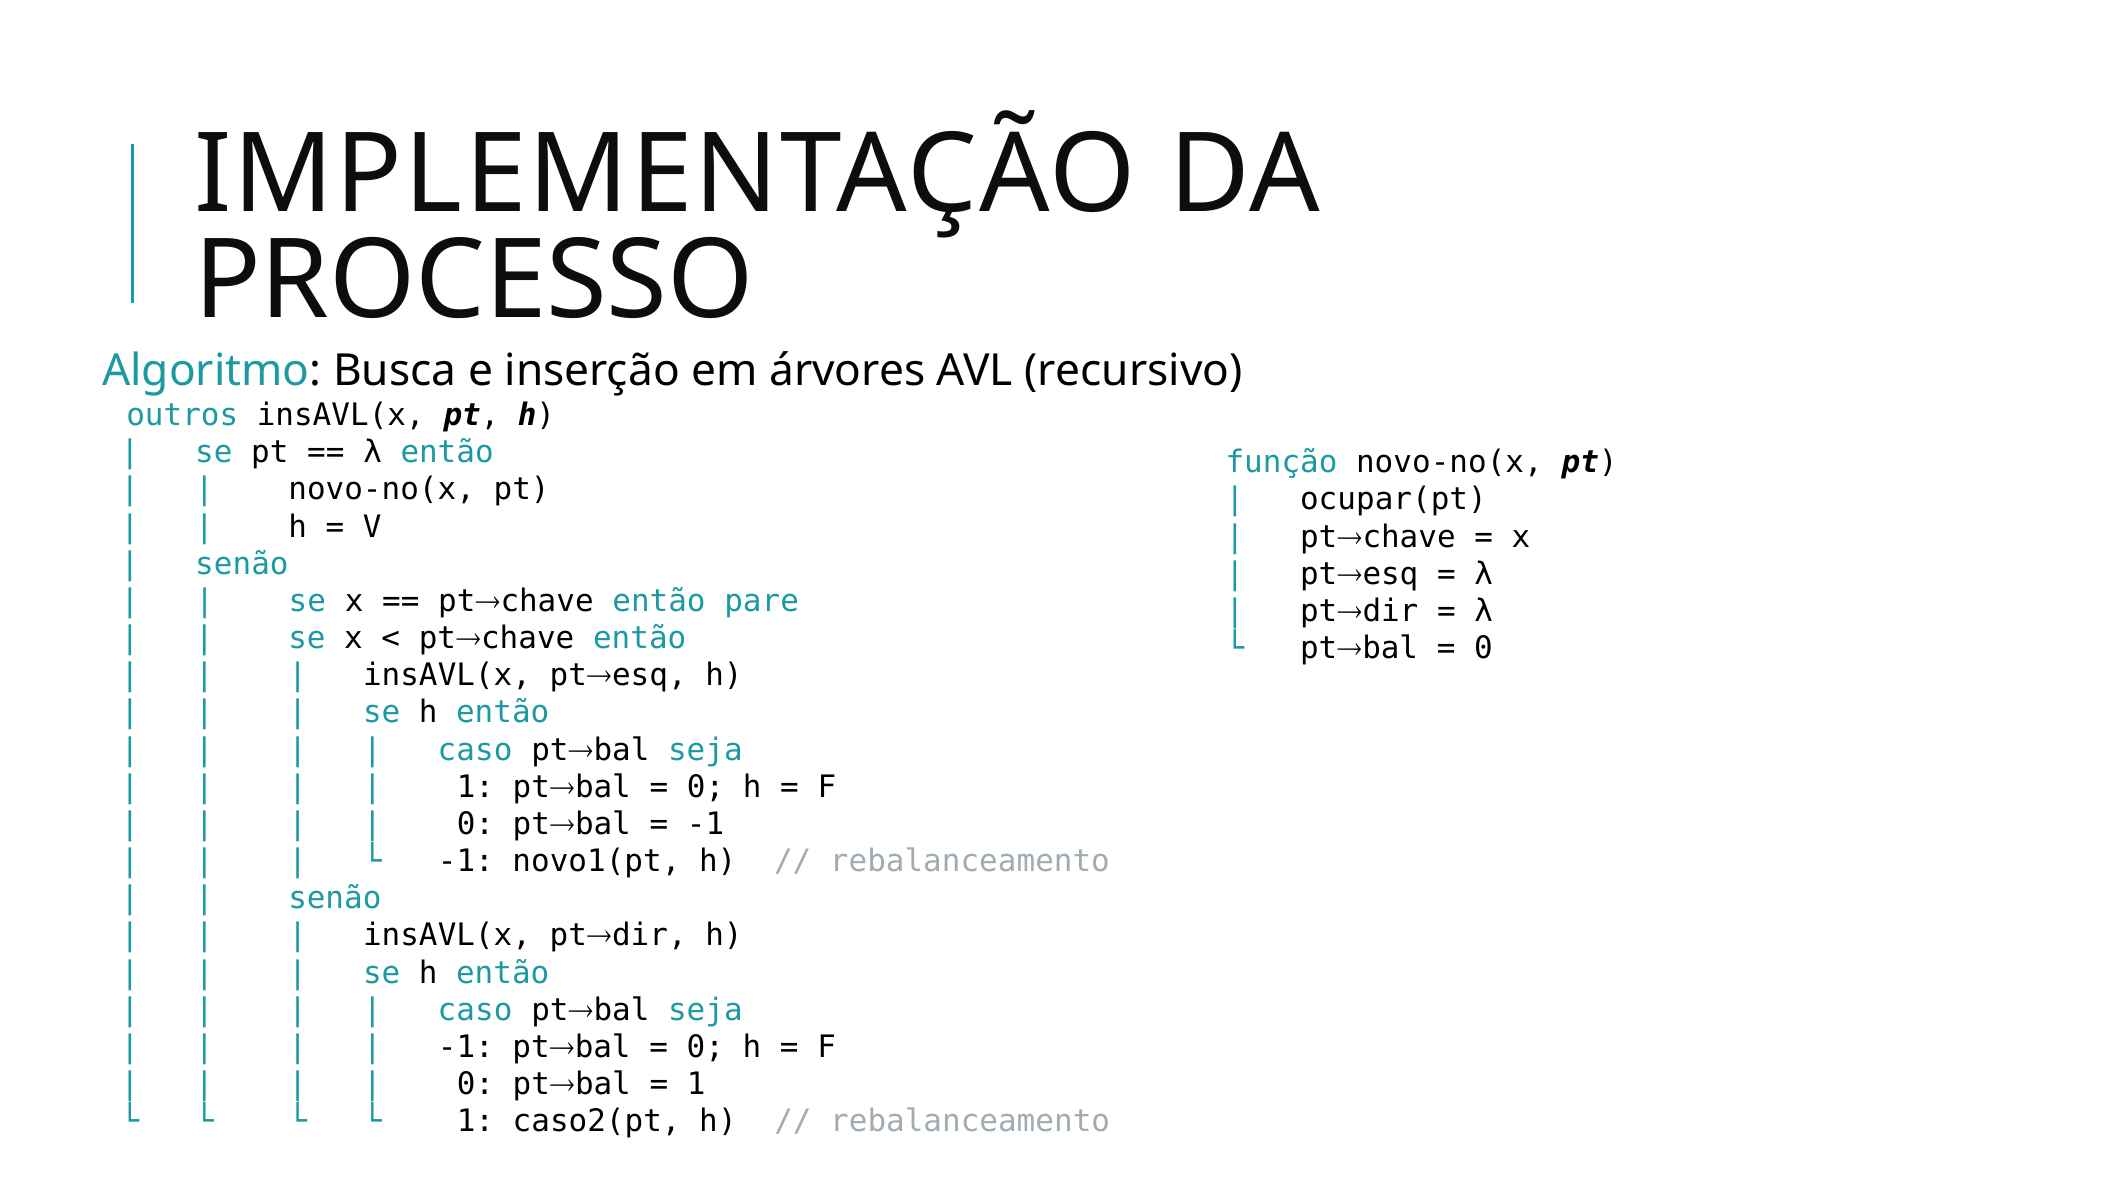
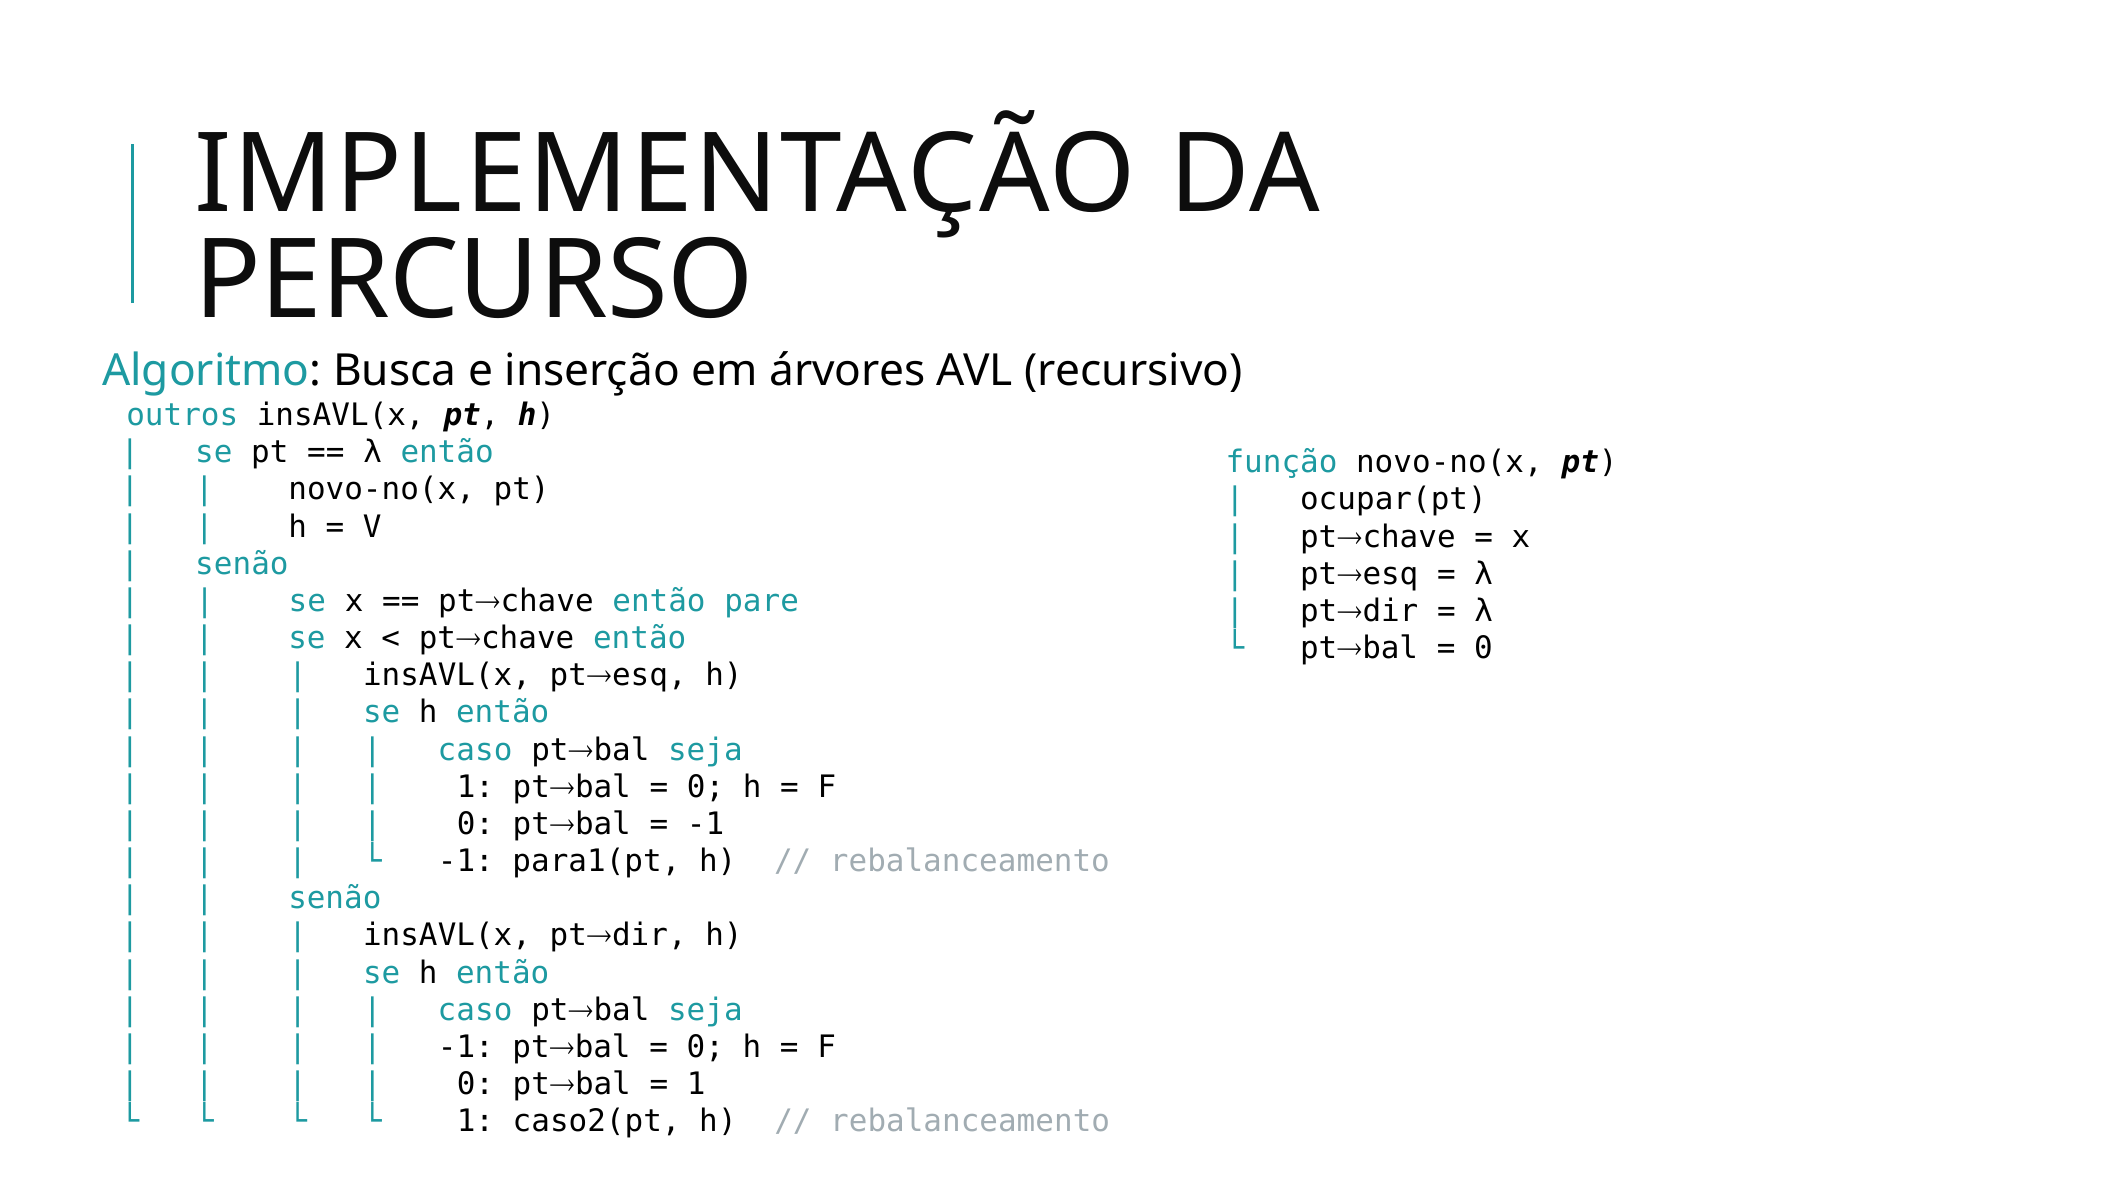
PROCESSO: PROCESSO -> PERCURSO (474, 281)
novo1(pt: novo1(pt -> para1(pt (596, 861)
